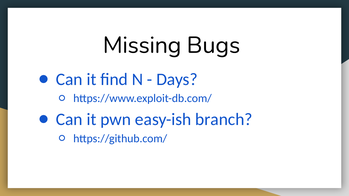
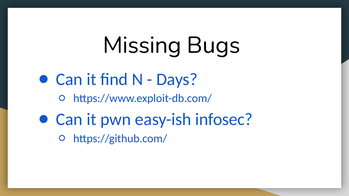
branch: branch -> infosec (224, 120)
